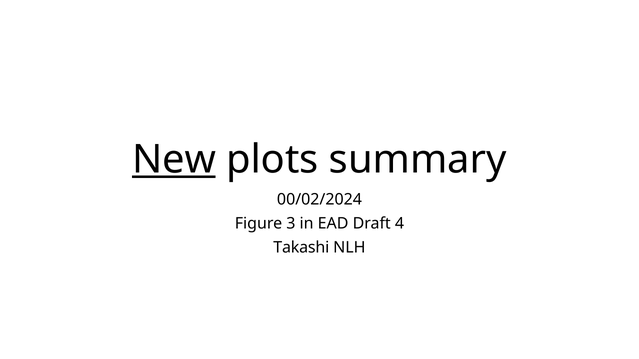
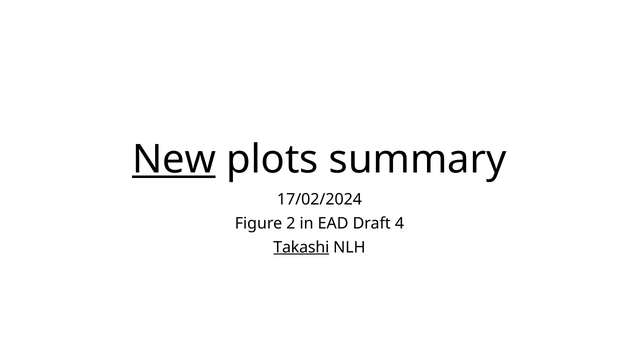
00/02/2024: 00/02/2024 -> 17/02/2024 (319, 200)
3: 3 -> 2 (291, 224)
Takashi underline: none -> present (301, 248)
